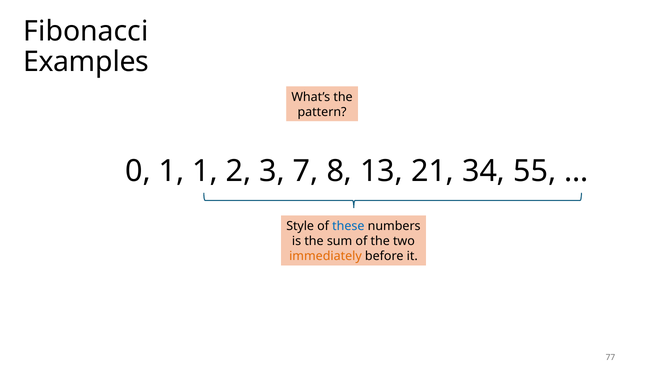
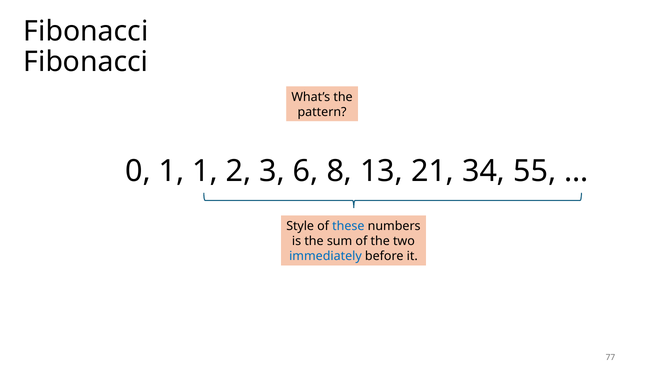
Examples: Examples -> Fibonacci (86, 62)
7: 7 -> 6 (306, 171)
immediately colour: orange -> blue (325, 256)
